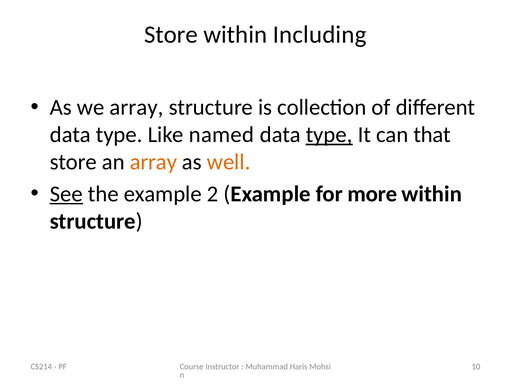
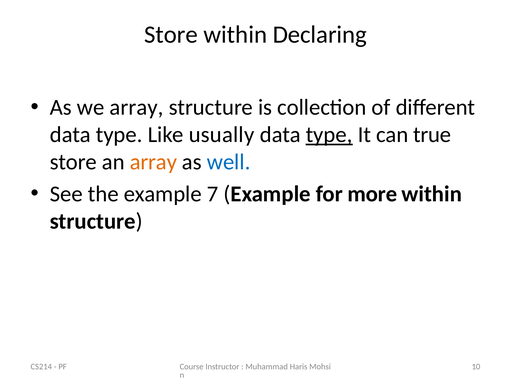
Including: Including -> Declaring (320, 35)
named: named -> usually (221, 134)
that: that -> true (432, 134)
well colour: orange -> blue (229, 162)
See underline: present -> none (66, 194)
2: 2 -> 7 (213, 194)
